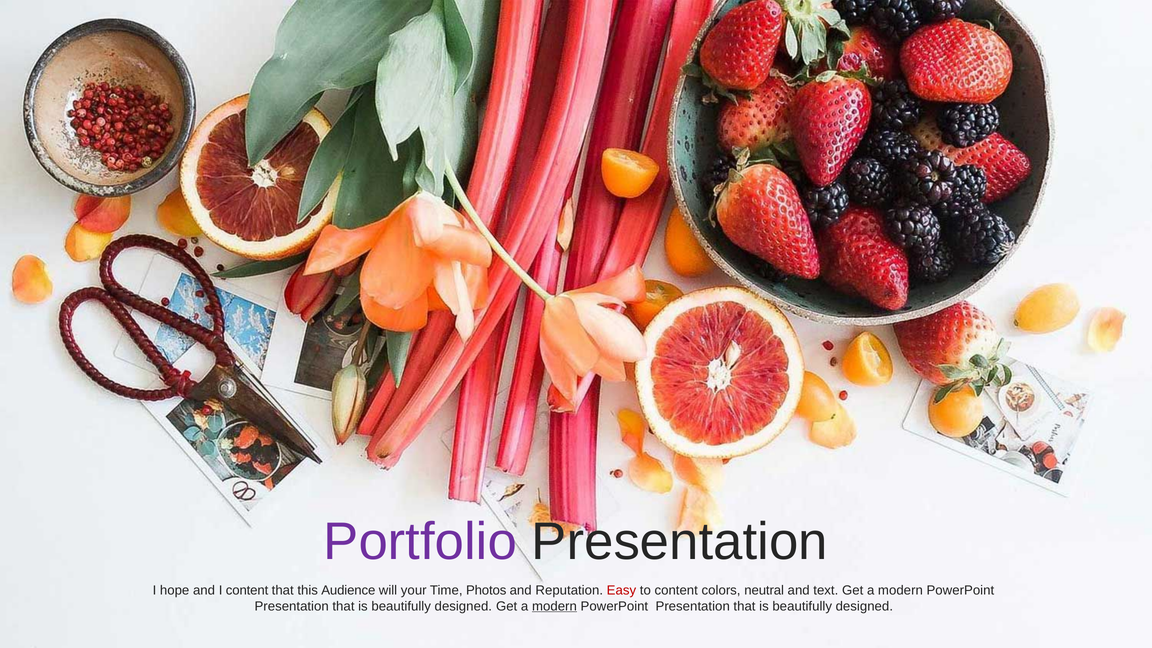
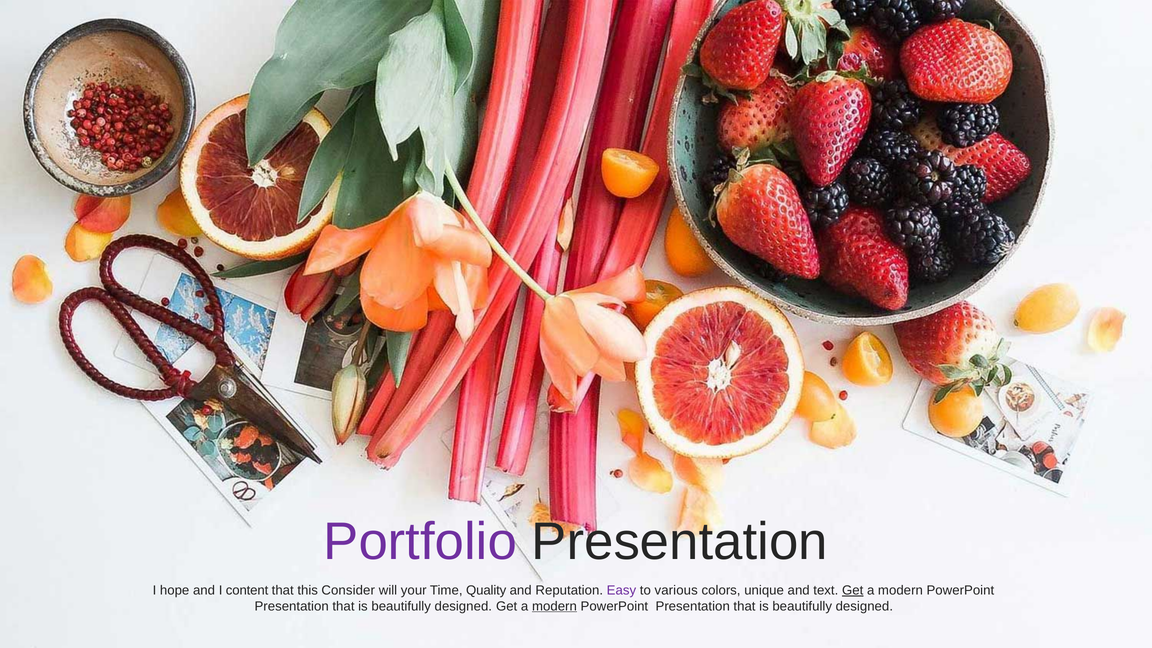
Audience: Audience -> Consider (348, 590)
Photos: Photos -> Quality (486, 590)
Easy colour: red -> purple (621, 590)
to content: content -> various (676, 590)
neutral: neutral -> unique (764, 590)
Get underline: none -> present (853, 590)
